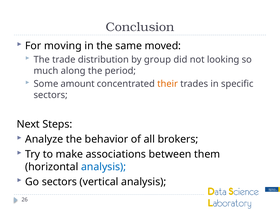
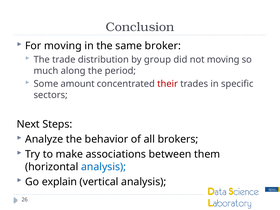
moved: moved -> broker (163, 46)
not looking: looking -> moving (223, 60)
their colour: orange -> red (168, 84)
Go sectors: sectors -> explain (59, 182)
